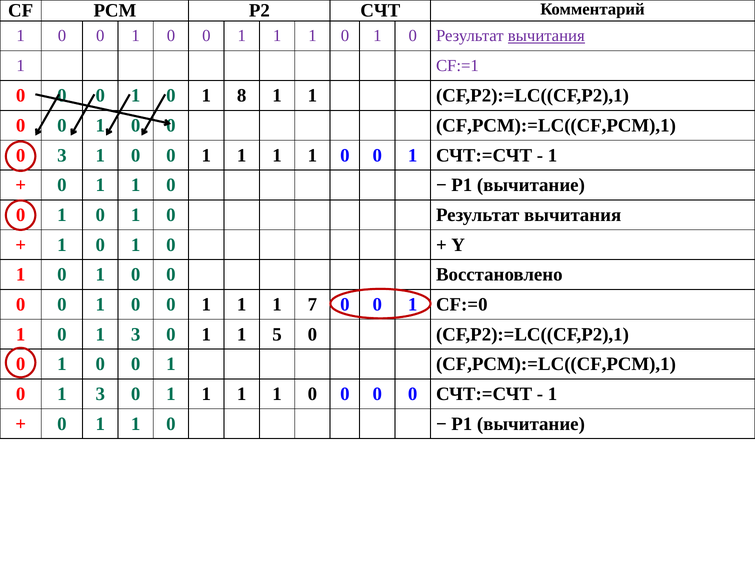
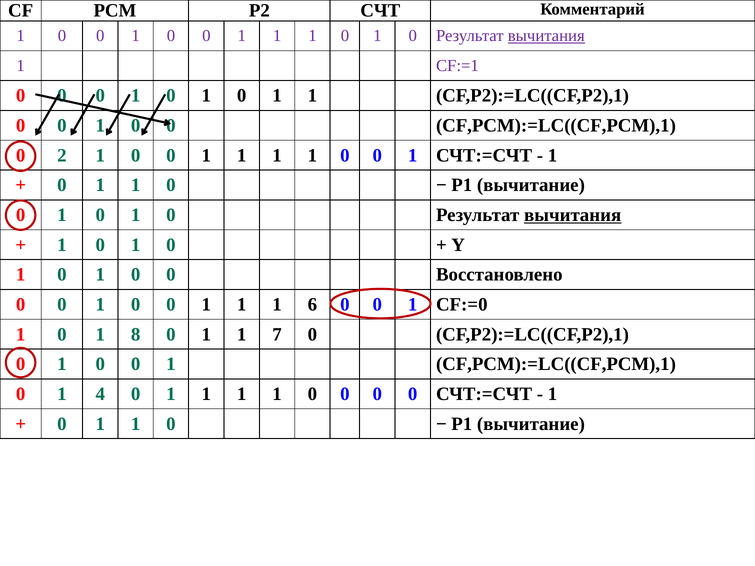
8: 8 -> 0 (242, 96)
0 3: 3 -> 2 (62, 155)
вычитания underline: none -> present (573, 215)
7: 7 -> 6 (312, 305)
1 0 1 3: 3 -> 8 (136, 334)
5: 5 -> 7 (277, 334)
3: 3 -> 4 (100, 394)
